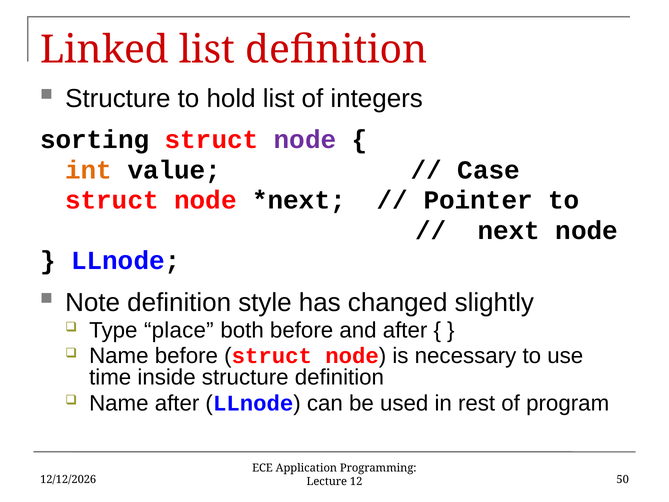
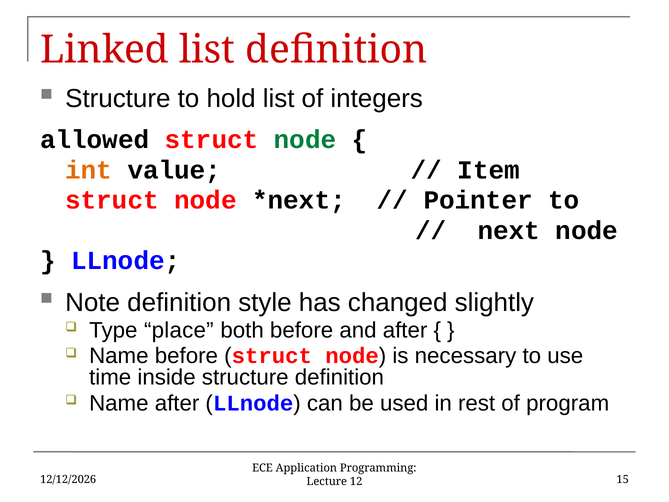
sorting: sorting -> allowed (95, 140)
node colour: purple -> green (305, 140)
Case: Case -> Item (489, 170)
50: 50 -> 15 (623, 479)
